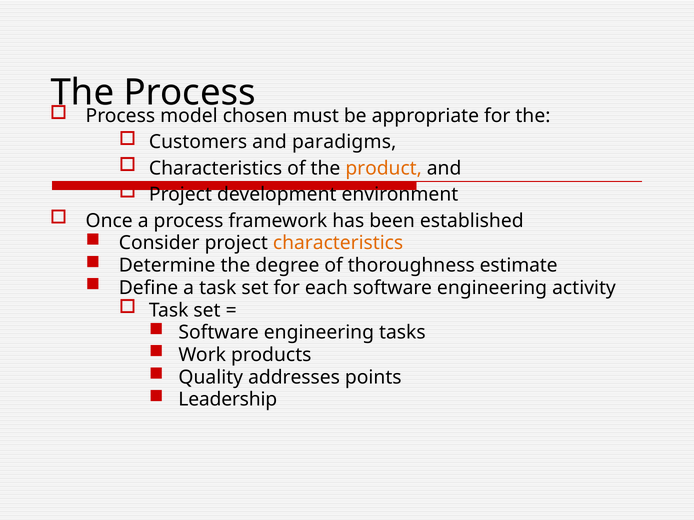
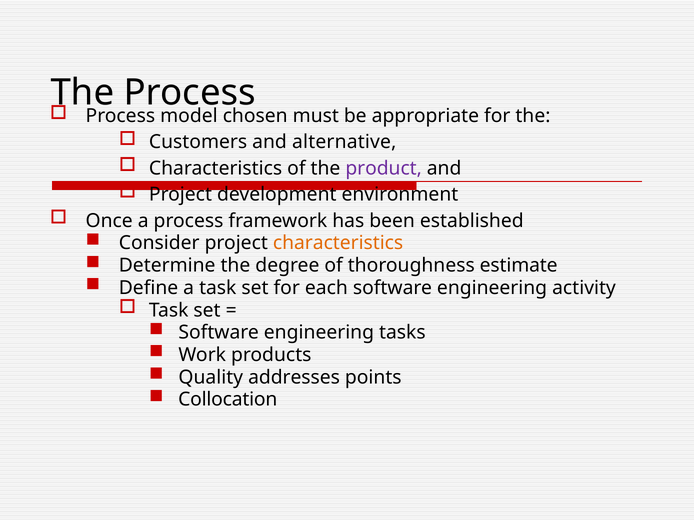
paradigms: paradigms -> alternative (344, 142)
product colour: orange -> purple (384, 168)
Leadership: Leadership -> Collocation (228, 400)
